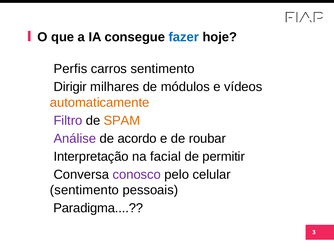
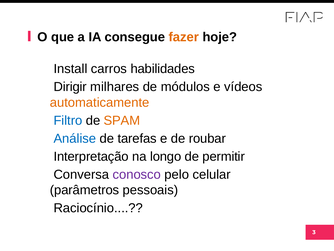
fazer colour: blue -> orange (184, 37)
Perfis: Perfis -> Install (70, 69)
carros sentimento: sentimento -> habilidades (163, 69)
Filtro colour: purple -> blue (68, 120)
Análise colour: purple -> blue (75, 138)
acordo: acordo -> tarefas (137, 138)
facial: facial -> longo (166, 156)
sentimento: sentimento -> parâmetros (85, 190)
Paradigma: Paradigma -> Raciocínio (98, 208)
